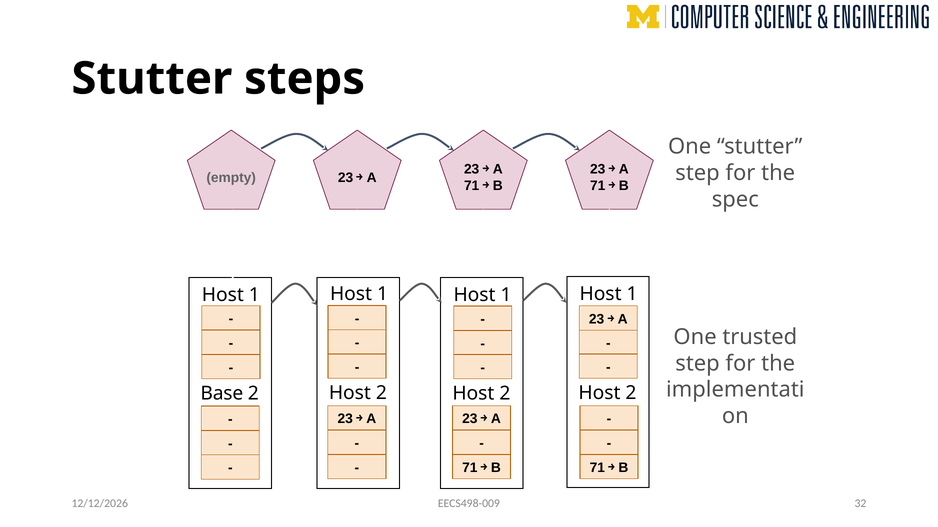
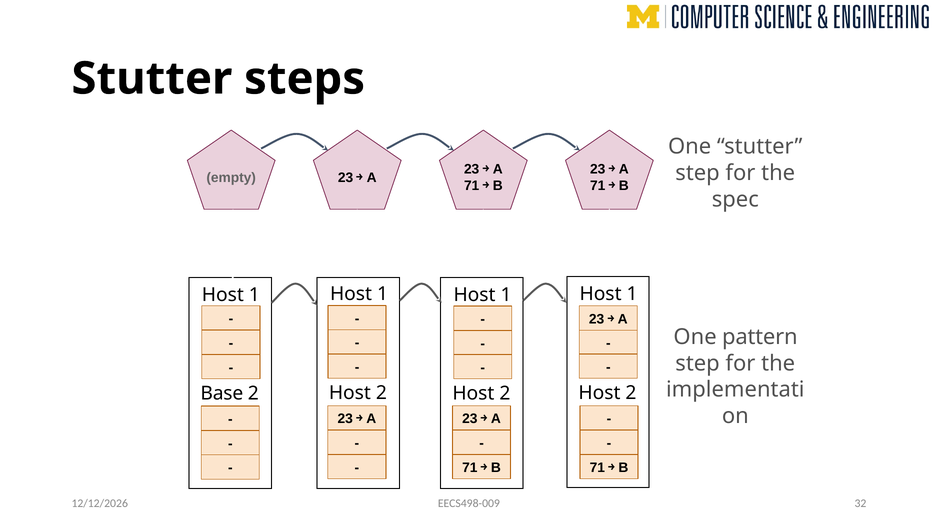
trusted: trusted -> pattern (760, 337)
